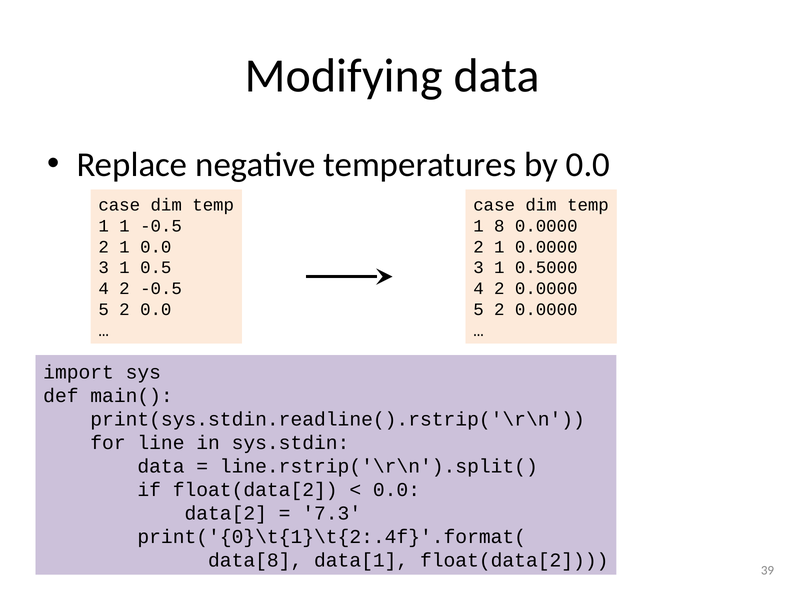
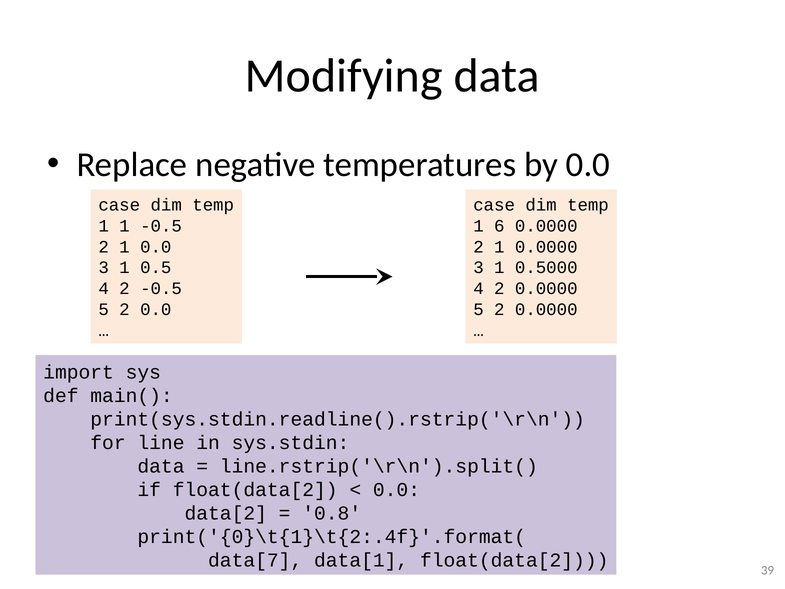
8: 8 -> 6 (499, 226)
7.3: 7.3 -> 0.8 (332, 513)
data[8: data[8 -> data[7 (255, 560)
